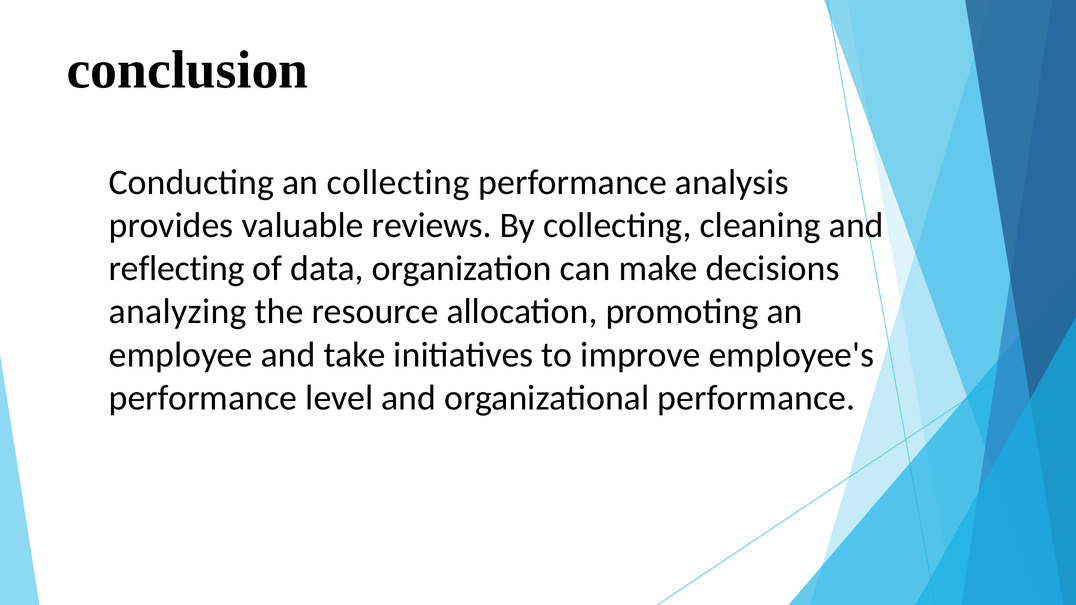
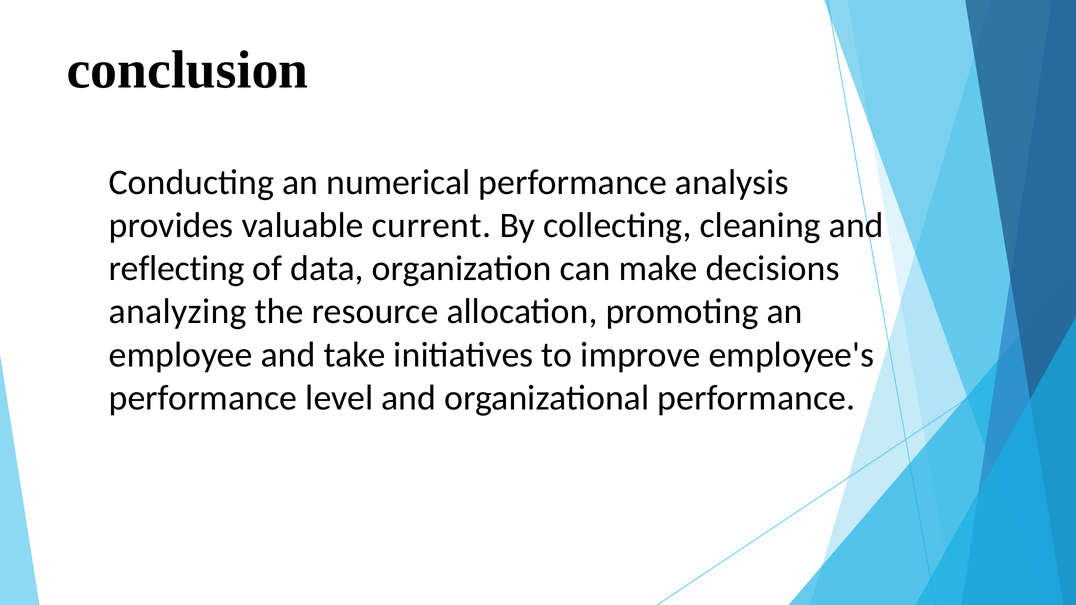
an collecting: collecting -> numerical (398, 183)
reviews: reviews -> current (432, 226)
